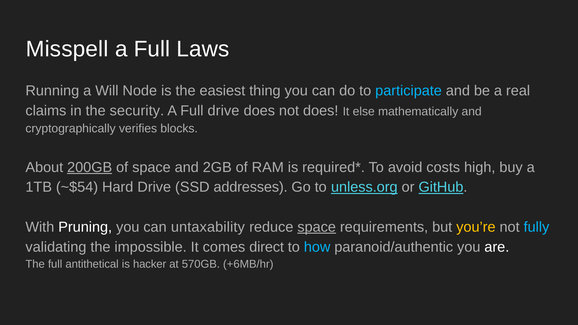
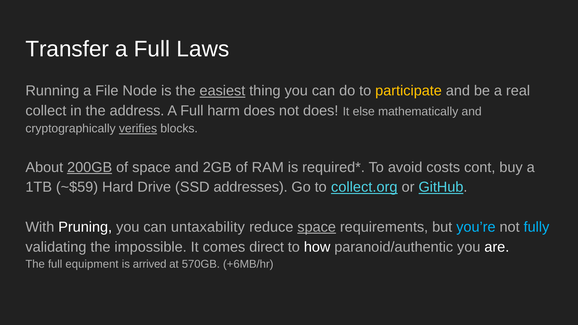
Misspell: Misspell -> Transfer (67, 49)
Will: Will -> File (107, 91)
easiest underline: none -> present (222, 91)
participate colour: light blue -> yellow (409, 91)
claims: claims -> collect (46, 111)
security: security -> address (137, 111)
Full drive: drive -> harm (224, 111)
verifies underline: none -> present (138, 129)
high: high -> cont (480, 167)
~$54: ~$54 -> ~$59 (77, 187)
unless.org: unless.org -> collect.org (364, 187)
you’re colour: yellow -> light blue (476, 227)
how colour: light blue -> white (317, 247)
antithetical: antithetical -> equipment (92, 264)
hacker: hacker -> arrived (150, 264)
